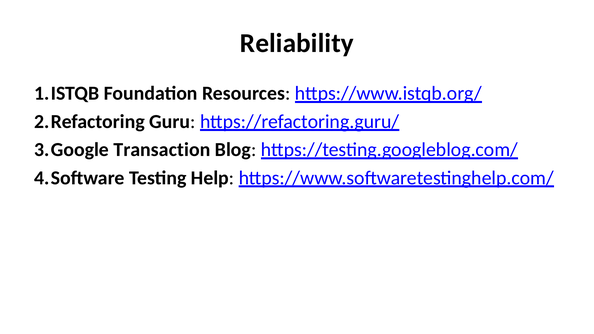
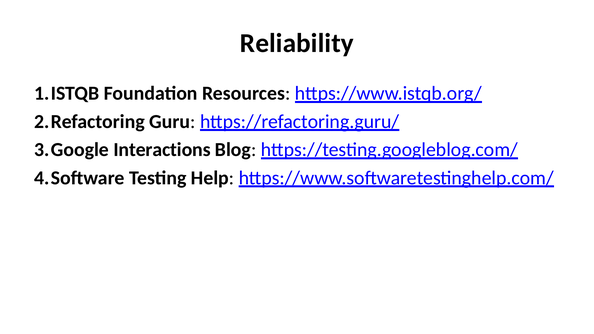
Transaction: Transaction -> Interactions (162, 150)
